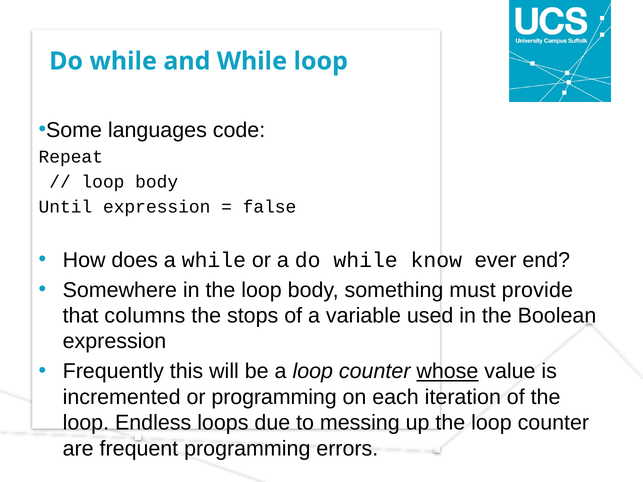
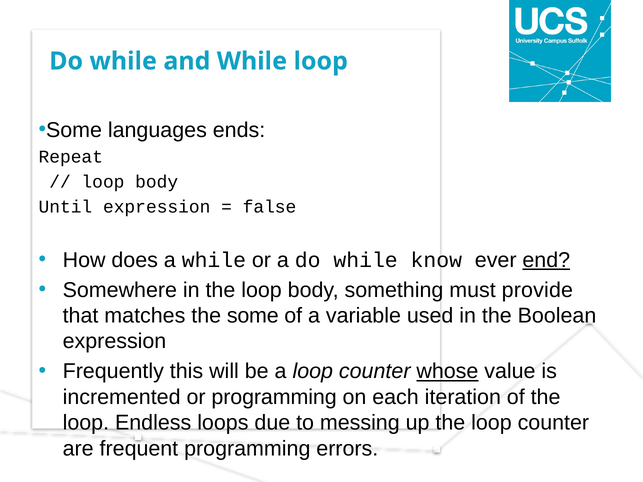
code: code -> ends (239, 130)
end underline: none -> present (546, 260)
columns: columns -> matches (145, 316)
the stops: stops -> some (253, 316)
